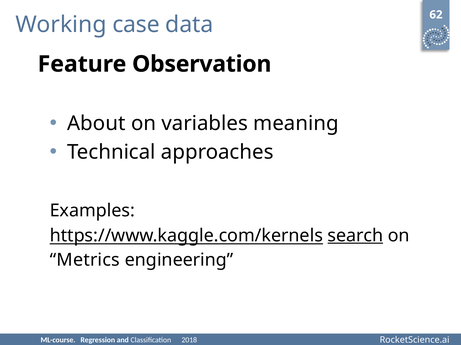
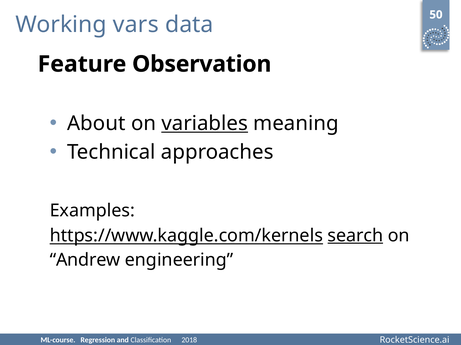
case: case -> vars (136, 25)
62: 62 -> 50 (436, 15)
variables underline: none -> present (205, 124)
Metrics: Metrics -> Andrew (85, 260)
